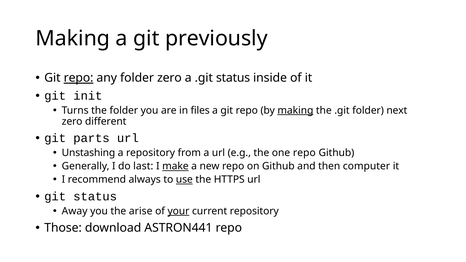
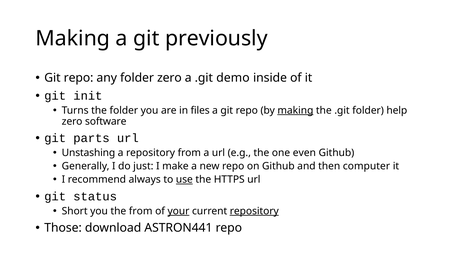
repo underline: present -> none (79, 78)
.git status: status -> demo (233, 78)
next: next -> help (397, 110)
different: different -> software (106, 121)
one repo: repo -> even (304, 153)
last: last -> just (143, 166)
make underline: present -> none (175, 166)
Away: Away -> Short (75, 211)
the arise: arise -> from (141, 211)
repository underline: none -> present (254, 211)
